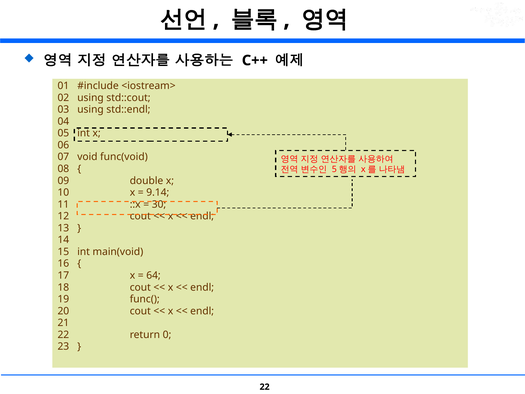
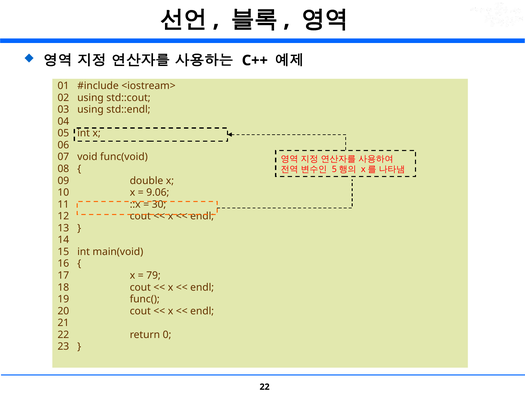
9.14: 9.14 -> 9.06 (158, 192)
64: 64 -> 79 (153, 275)
